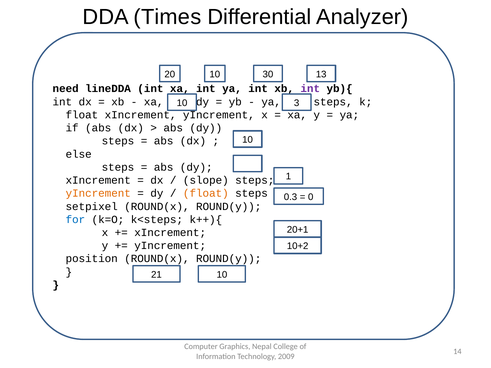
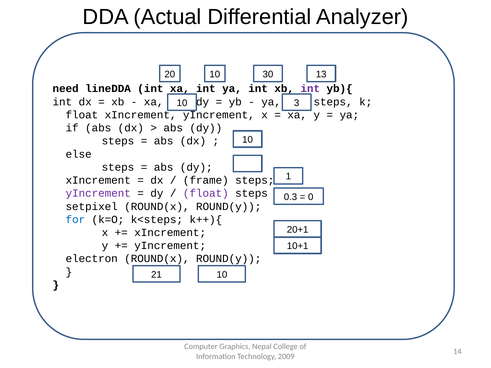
Times: Times -> Actual (168, 17)
slope: slope -> frame (206, 180)
yIncrement colour: orange -> purple (98, 193)
float colour: orange -> purple (206, 193)
10+2: 10+2 -> 10+1 (298, 246)
position: position -> electron (92, 259)
